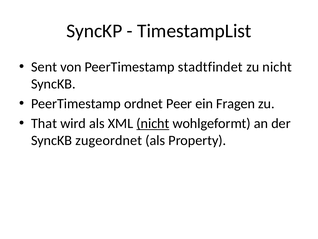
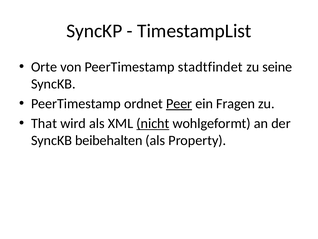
Sent: Sent -> Orte (44, 67)
zu nicht: nicht -> seine (277, 67)
Peer underline: none -> present (179, 103)
zugeordnet: zugeordnet -> beibehalten (109, 140)
